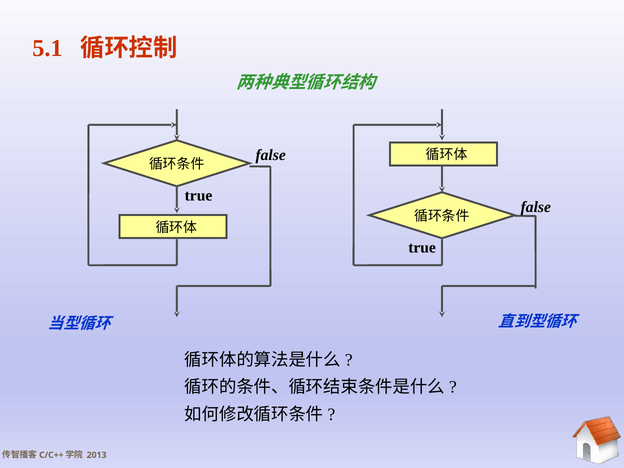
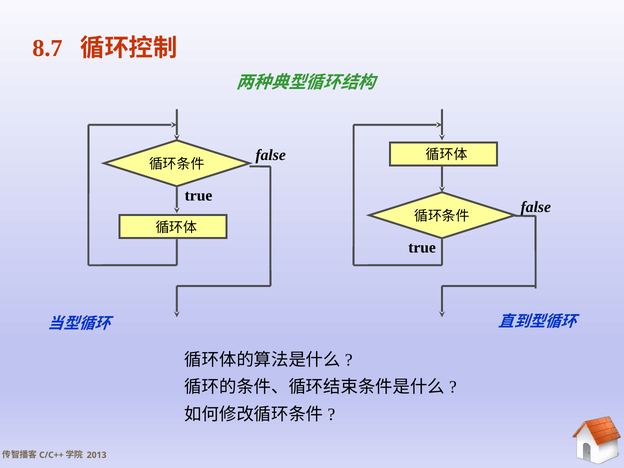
5.1: 5.1 -> 8.7 (47, 48)
